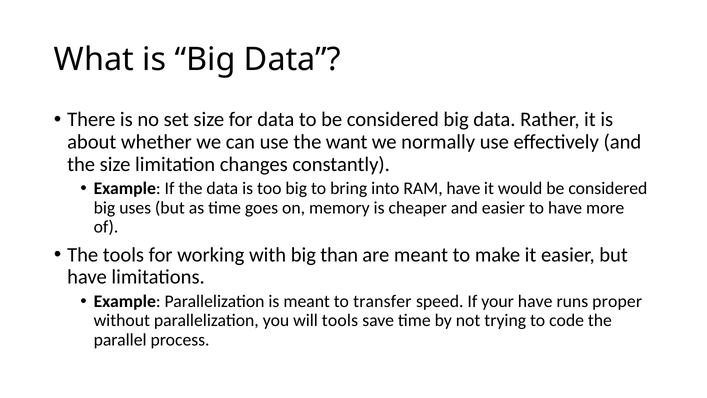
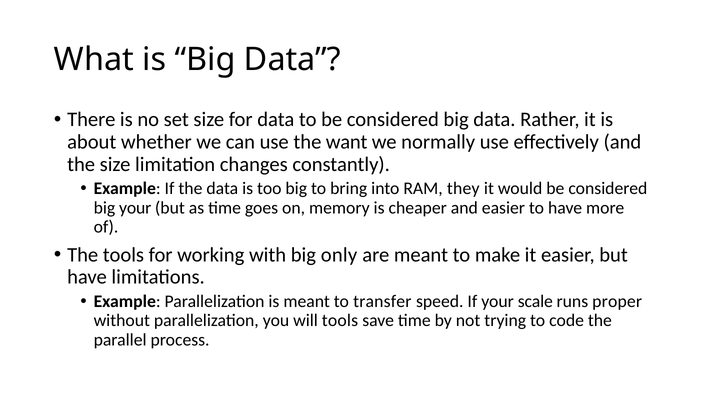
RAM have: have -> they (463, 188)
big uses: uses -> your (135, 208)
than: than -> only (339, 255)
your have: have -> scale (535, 301)
